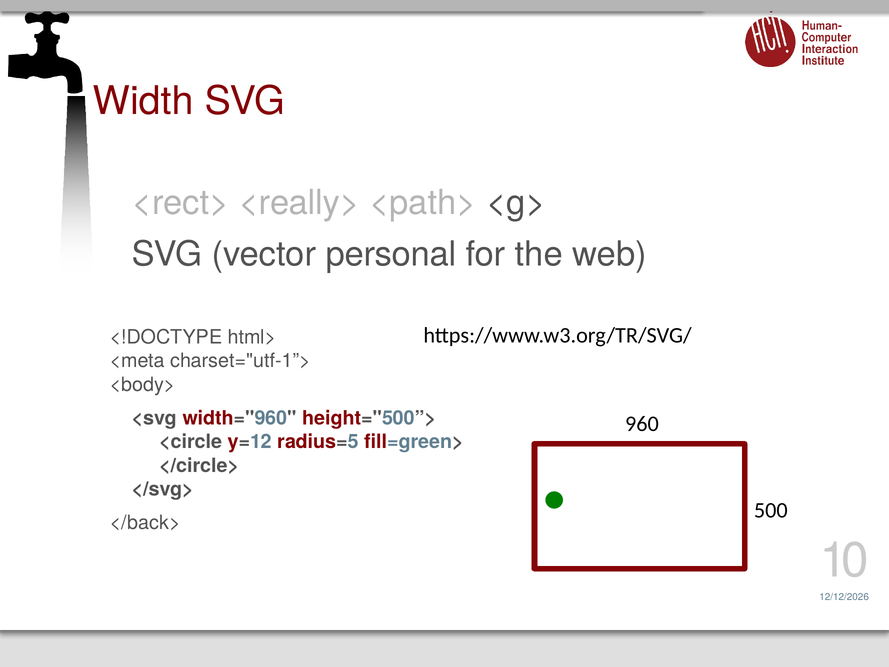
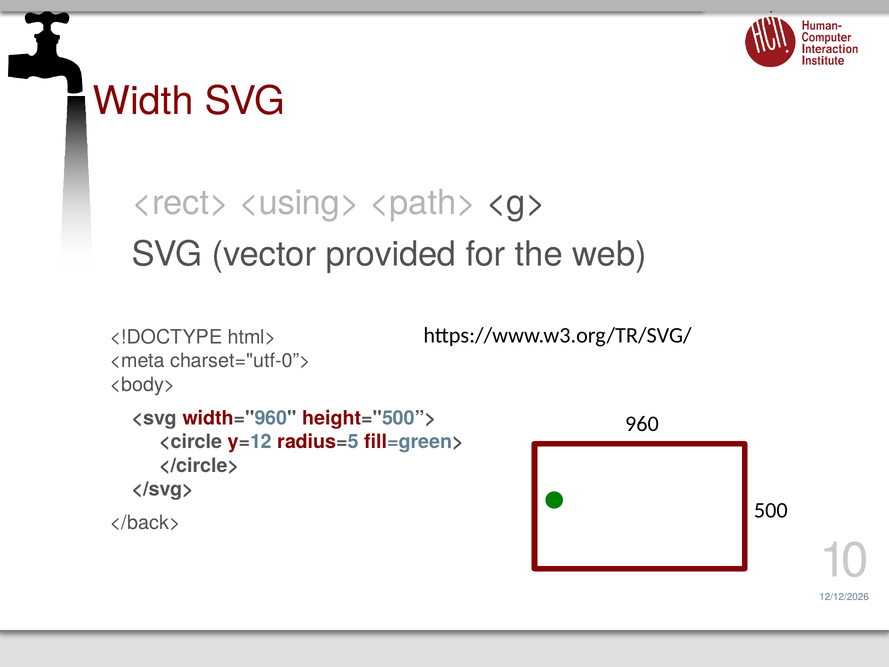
<really>: <really> -> <using> (299, 203)
personal: personal -> provided (391, 254)
charset="utf-1”>: charset="utf-1”> -> charset="utf-0”> (240, 361)
